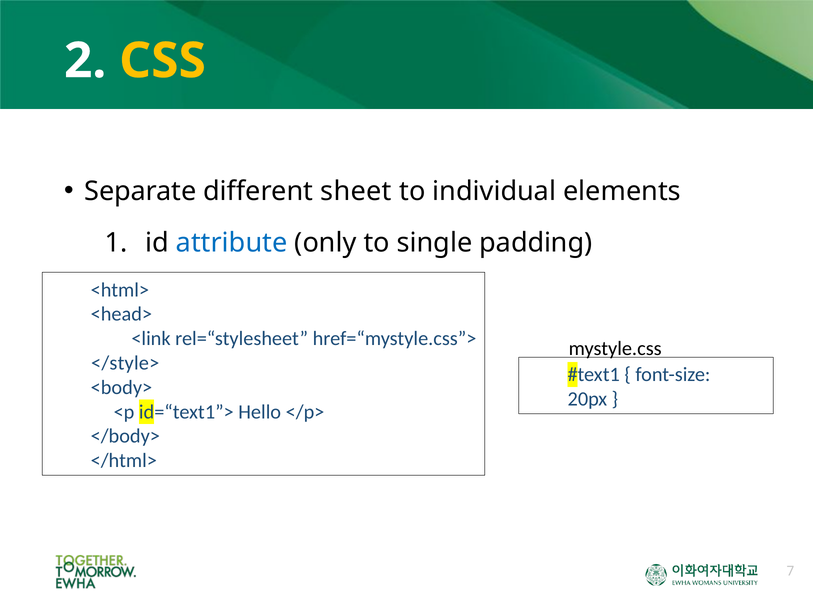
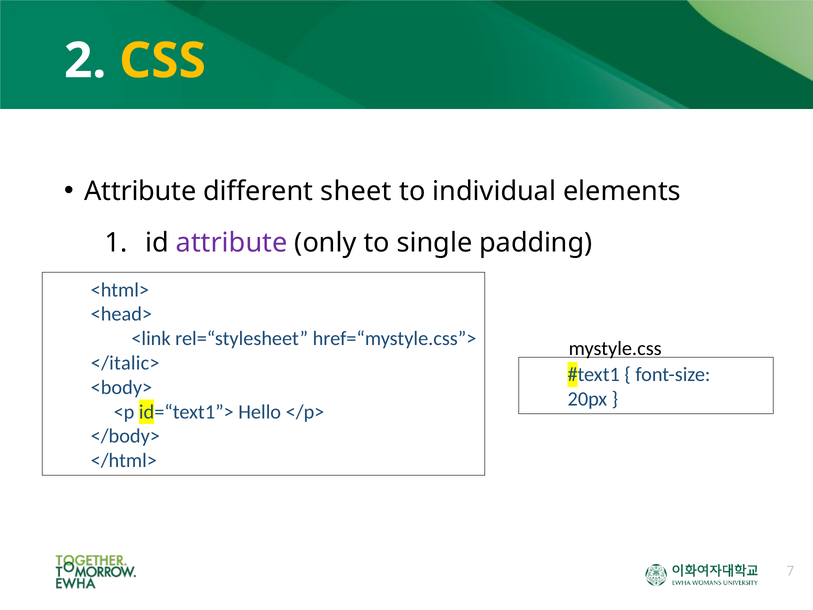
Separate: Separate -> Attribute (140, 191)
attribute colour: blue -> purple (232, 242)
</style>: </style> -> </italic> (125, 363)
